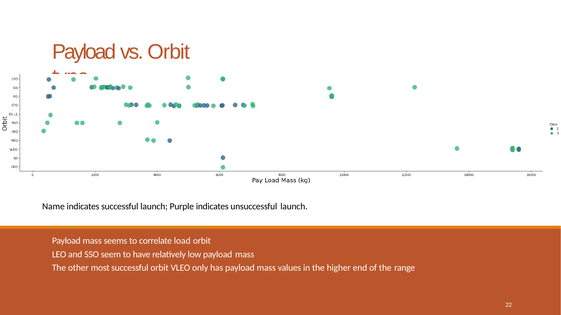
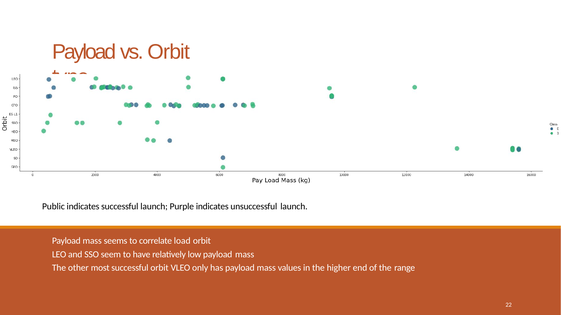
Name: Name -> Public (53, 207)
